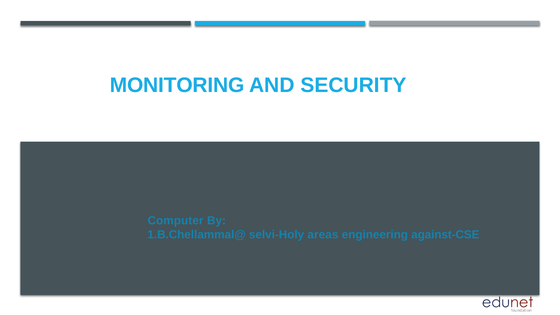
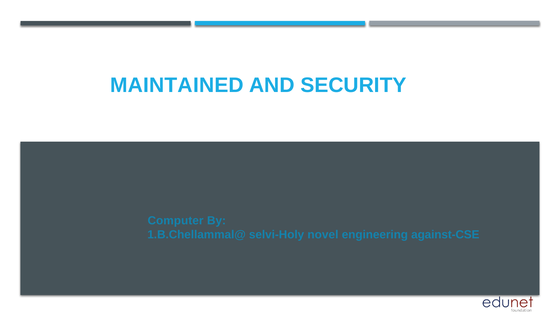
MONITORING: MONITORING -> MAINTAINED (177, 85)
areas: areas -> novel (323, 235)
